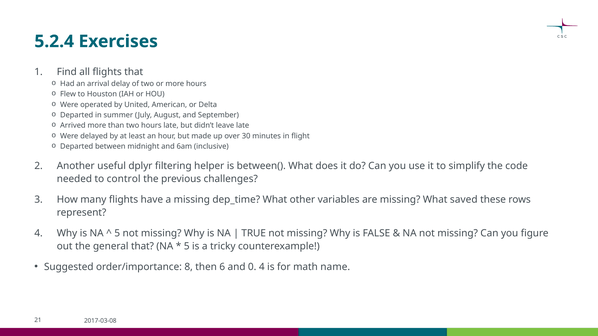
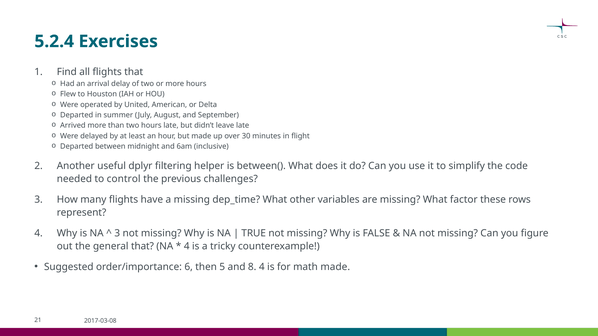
saved: saved -> factor (464, 200)
5: 5 -> 3 (117, 233)
5: 5 -> 4 (187, 247)
8: 8 -> 6 (189, 267)
6: 6 -> 5 (222, 267)
0: 0 -> 8 (252, 267)
math name: name -> made (335, 267)
